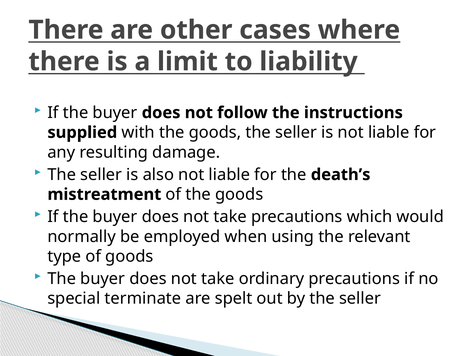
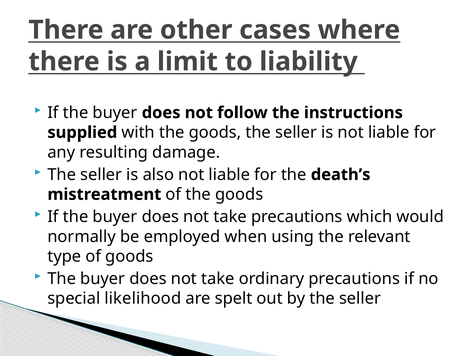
terminate: terminate -> likelihood (143, 299)
